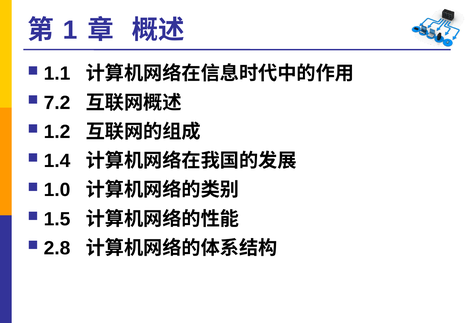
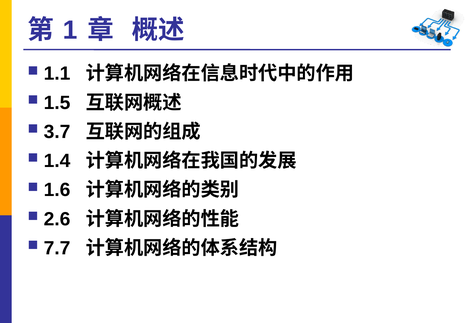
7.2: 7.2 -> 1.5 (57, 103)
1.2: 1.2 -> 3.7 (57, 132)
1.0: 1.0 -> 1.6 (57, 190)
1.5: 1.5 -> 2.6 (57, 219)
2.8: 2.8 -> 7.7 (57, 248)
